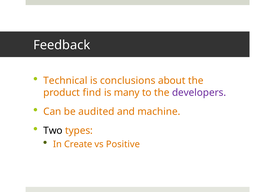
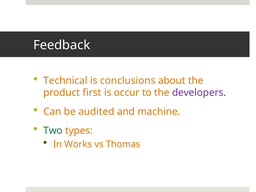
find: find -> first (92, 93)
many: many -> occur (127, 93)
Two colour: black -> green (53, 131)
Create: Create -> Works (78, 144)
Positive: Positive -> Thomas (123, 144)
